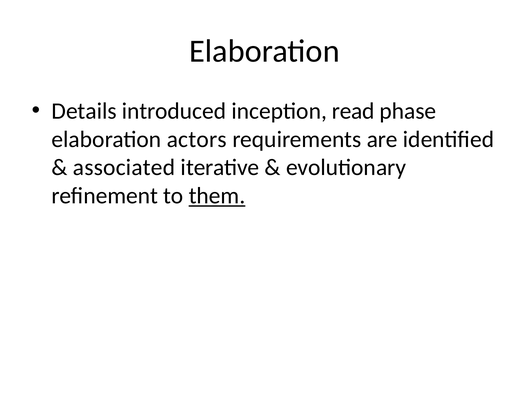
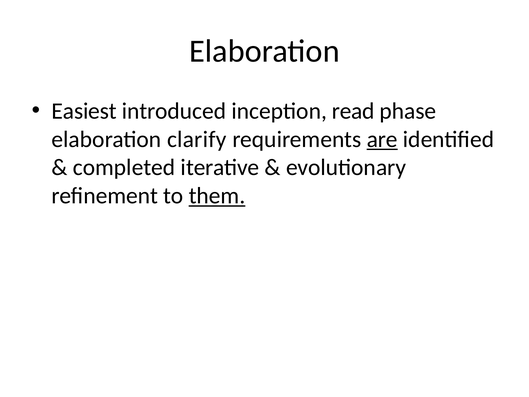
Details: Details -> Easiest (84, 111)
actors: actors -> clarify (197, 139)
are underline: none -> present (382, 139)
associated: associated -> completed (124, 167)
